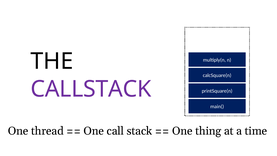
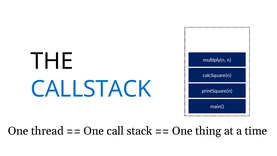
CALLSTACK colour: purple -> blue (91, 89)
